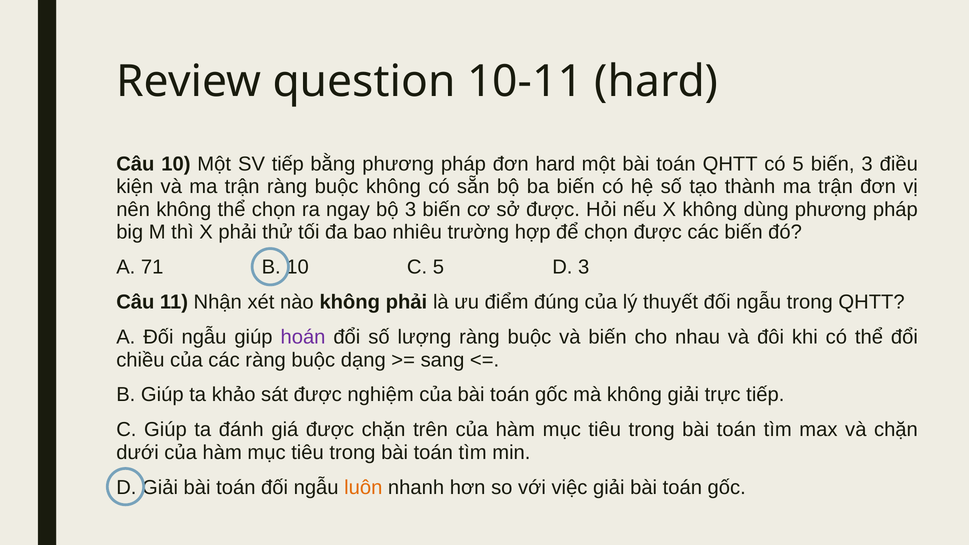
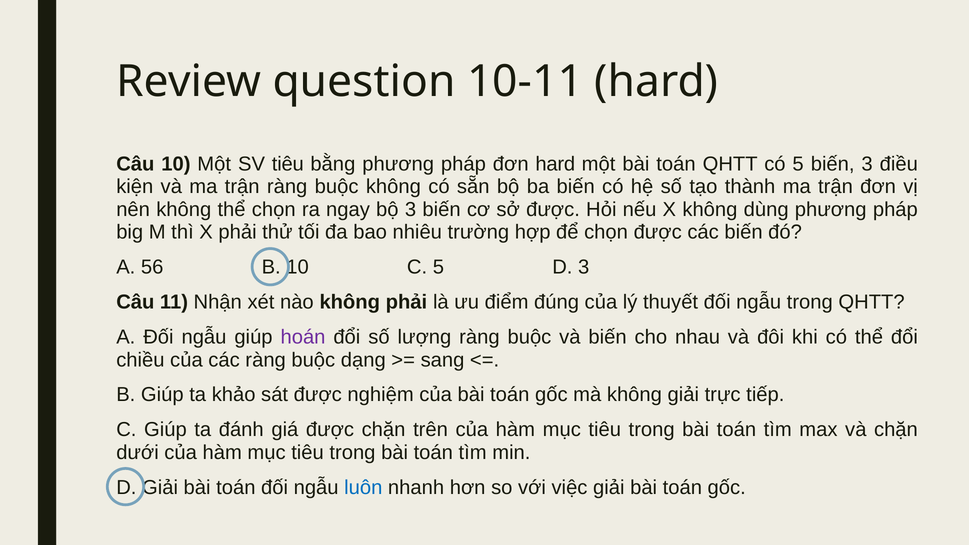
SV tiếp: tiếp -> tiêu (288, 164)
71: 71 -> 56 (152, 267)
luôn colour: orange -> blue (363, 487)
